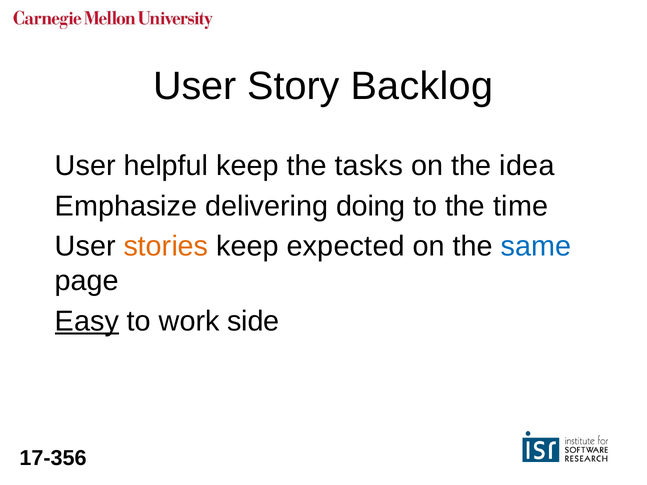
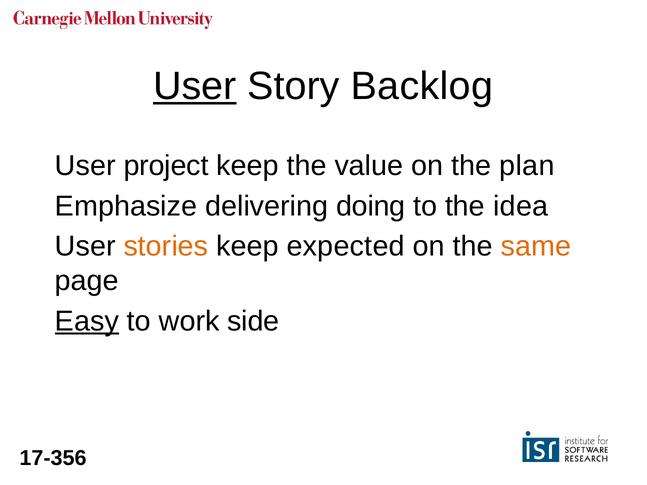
User underline: none -> present (195, 86)
helpful: helpful -> project (166, 166)
tasks: tasks -> value (369, 166)
idea: idea -> plan (527, 166)
time: time -> idea (521, 206)
same colour: blue -> orange (536, 246)
